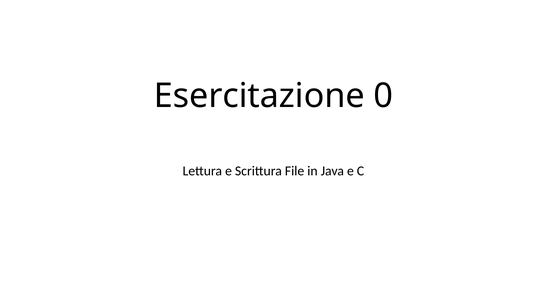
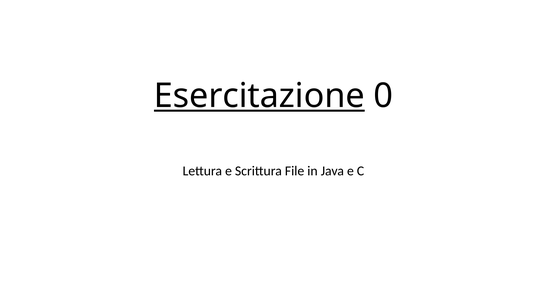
Esercitazione underline: none -> present (259, 96)
